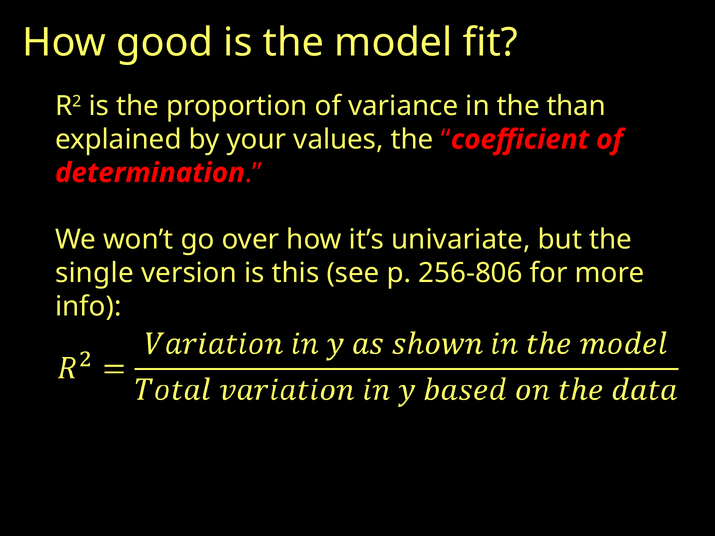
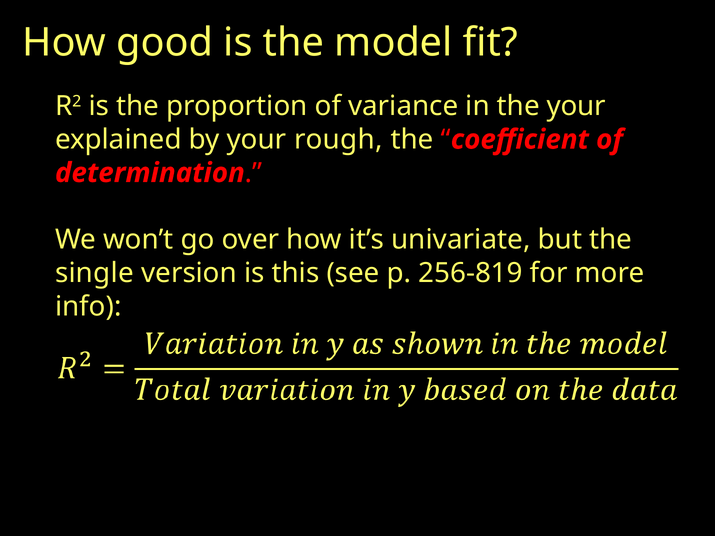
the than: than -> your (576, 106)
values: values -> rough (338, 140)
256-806: 256-806 -> 256-819 (471, 273)
